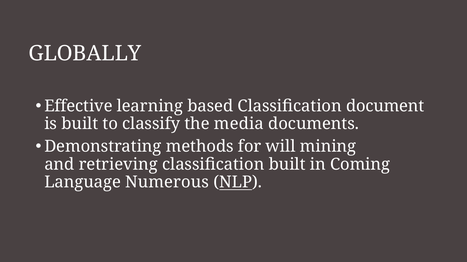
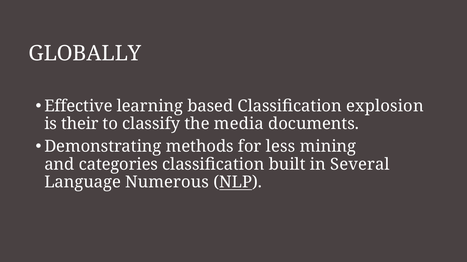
document: document -> explosion (385, 106)
is built: built -> their (80, 124)
will: will -> less (280, 147)
retrieving: retrieving -> categories (118, 165)
Coming: Coming -> Several (360, 165)
